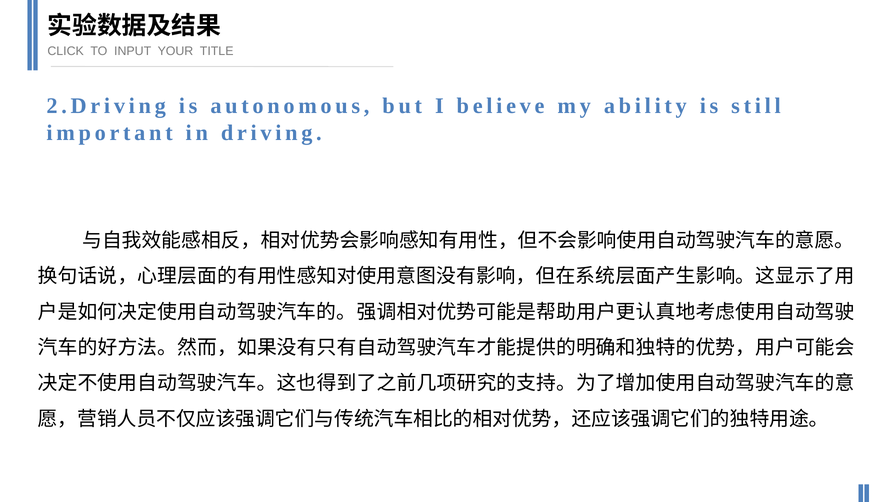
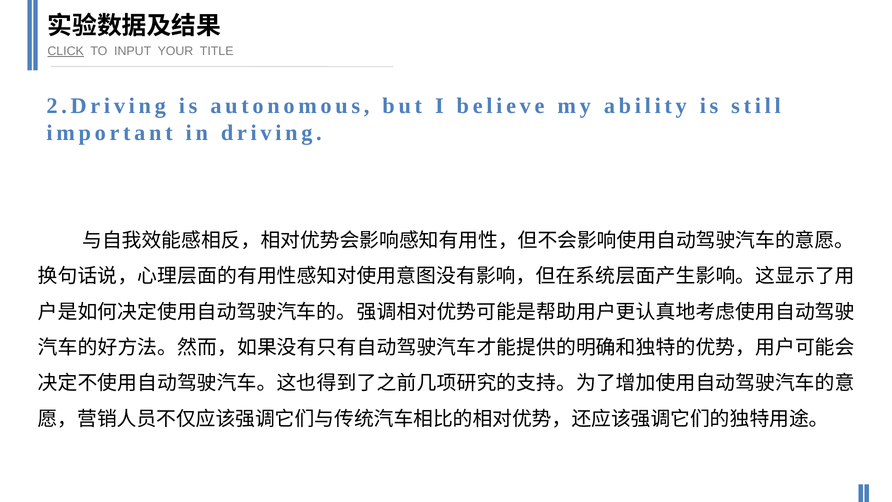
CLICK underline: none -> present (66, 51)
